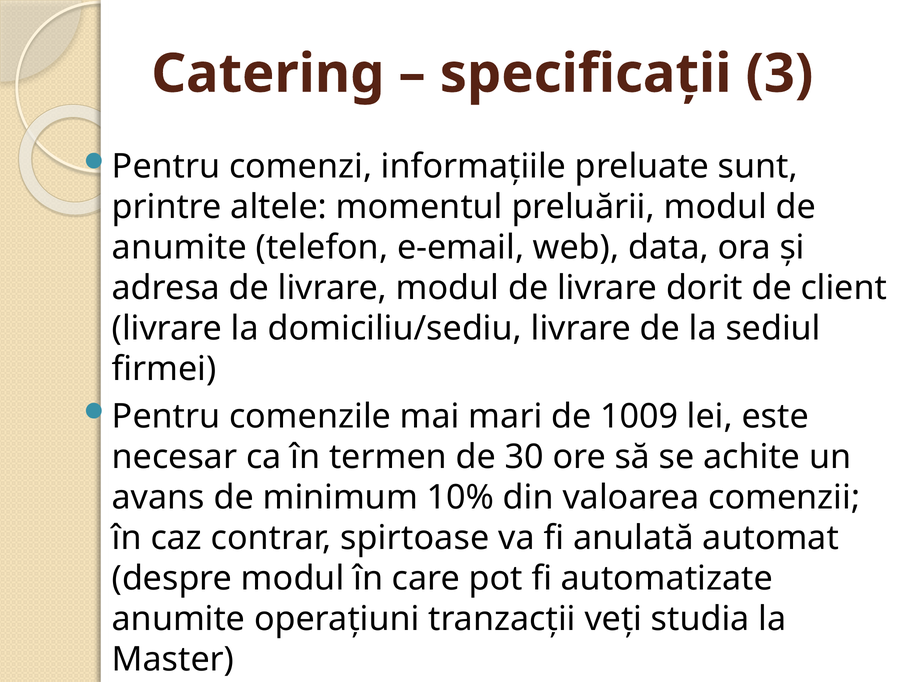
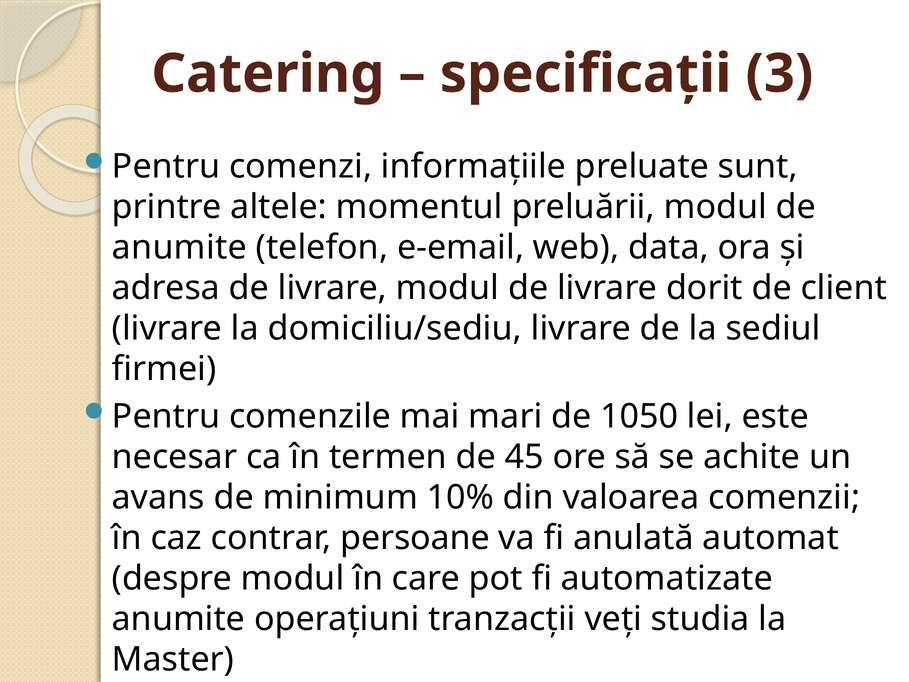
1009: 1009 -> 1050 (639, 416)
30: 30 -> 45 (524, 457)
spirtoase: spirtoase -> persoane (415, 538)
